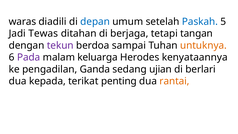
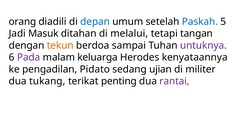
waras: waras -> orang (22, 22)
Tewas: Tewas -> Masuk (43, 33)
berjaga: berjaga -> melalui (129, 33)
tekun colour: purple -> orange (60, 45)
untuknya colour: orange -> purple (203, 45)
Ganda: Ganda -> Pidato (95, 69)
berlari: berlari -> militer (201, 69)
kepada: kepada -> tukang (47, 81)
rantai colour: orange -> purple (174, 81)
